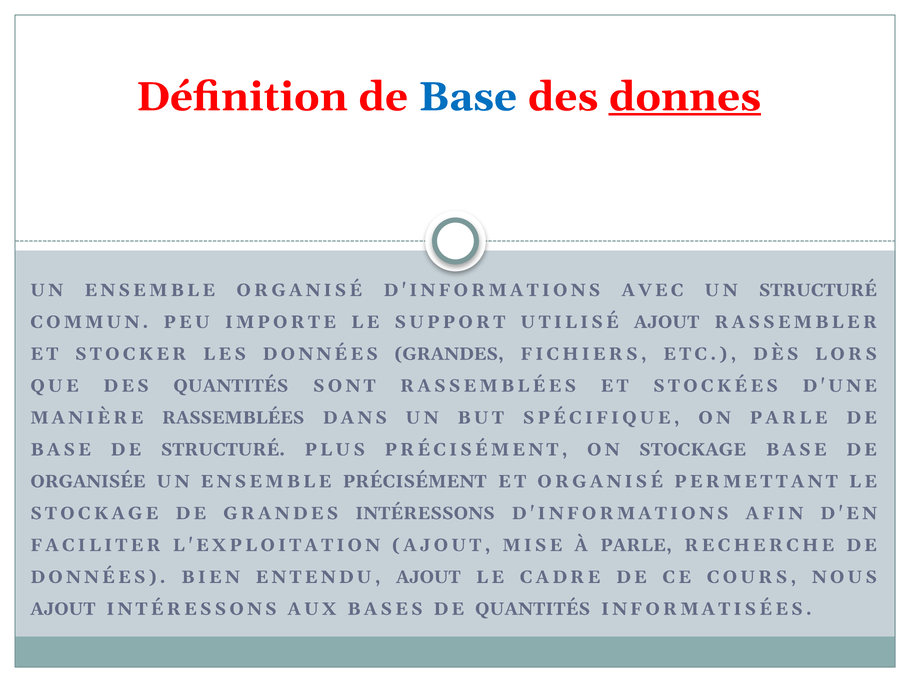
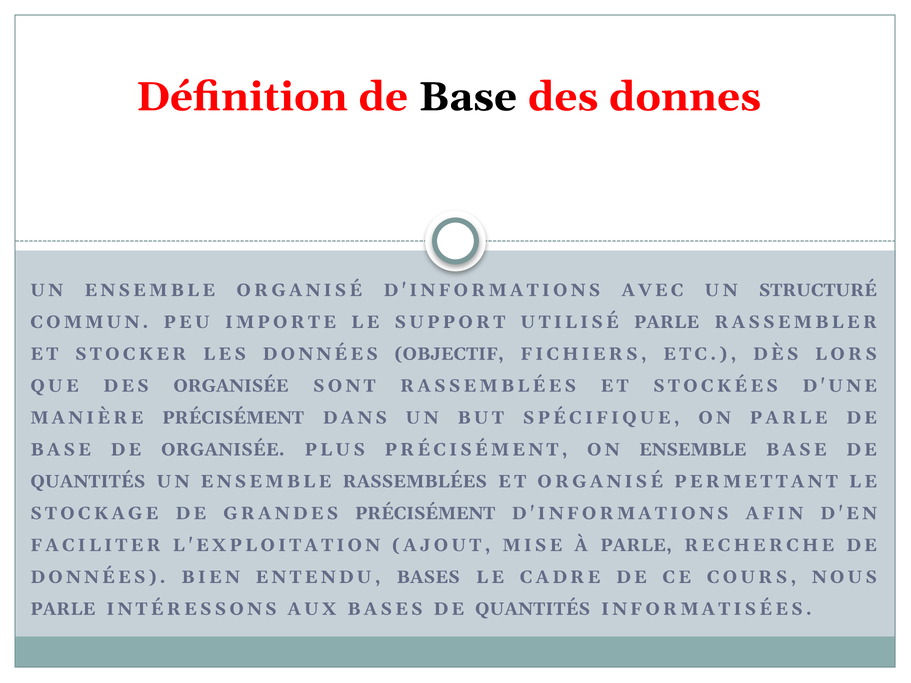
Base colour: blue -> black (468, 97)
donnes underline: present -> none (685, 97)
UTILISÉ AJOUT: AJOUT -> PARLE (667, 322)
DONNÉES GRANDES: GRANDES -> OBJECTIF (449, 354)
DES QUANTITÉS: QUANTITÉS -> ORGANISÉE (231, 386)
MANIÈRE RASSEMBLÉES: RASSEMBLÉES -> PRÉCISÉMENT (233, 418)
DE STRUCTURÉ: STRUCTURÉ -> ORGANISÉE (223, 450)
ON STOCKAGE: STOCKAGE -> ENSEMBLE (693, 450)
ORGANISÉE: ORGANISÉE -> QUANTITÉS (88, 482)
ENSEMBLE PRÉCISÉMENT: PRÉCISÉMENT -> RASSEMBLÉES (415, 482)
GRANDES INTÉRESSONS: INTÉRESSONS -> PRÉCISÉMENT (425, 513)
ENTENDU AJOUT: AJOUT -> BASES (428, 577)
AJOUT: AJOUT -> PARLE (63, 609)
